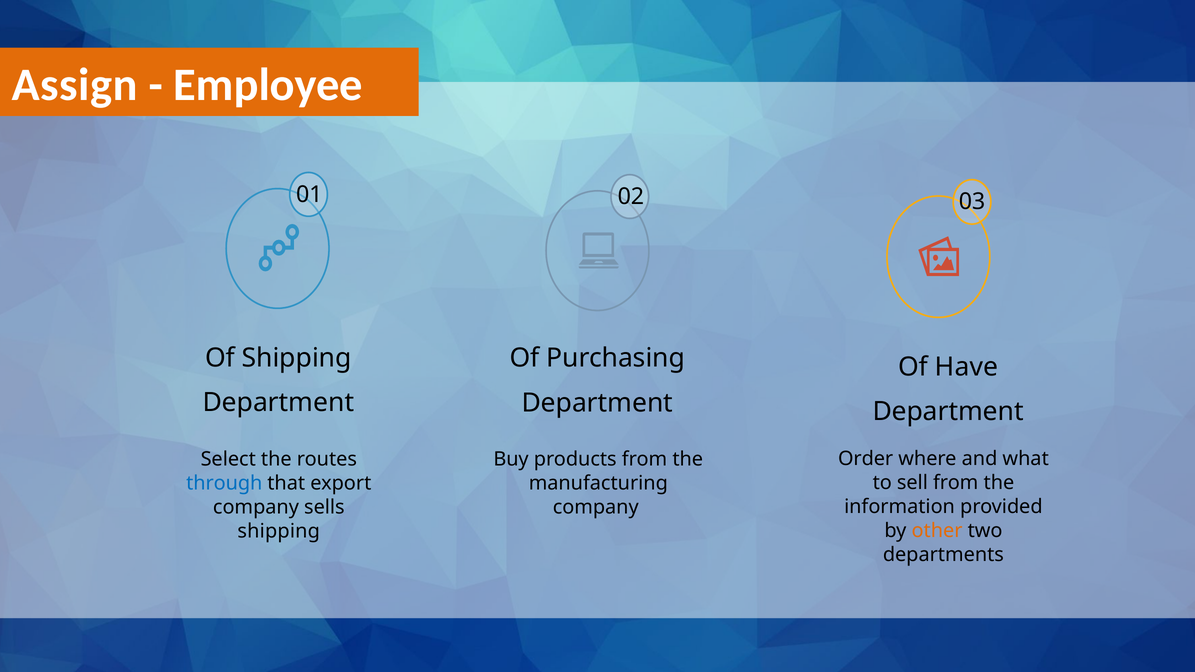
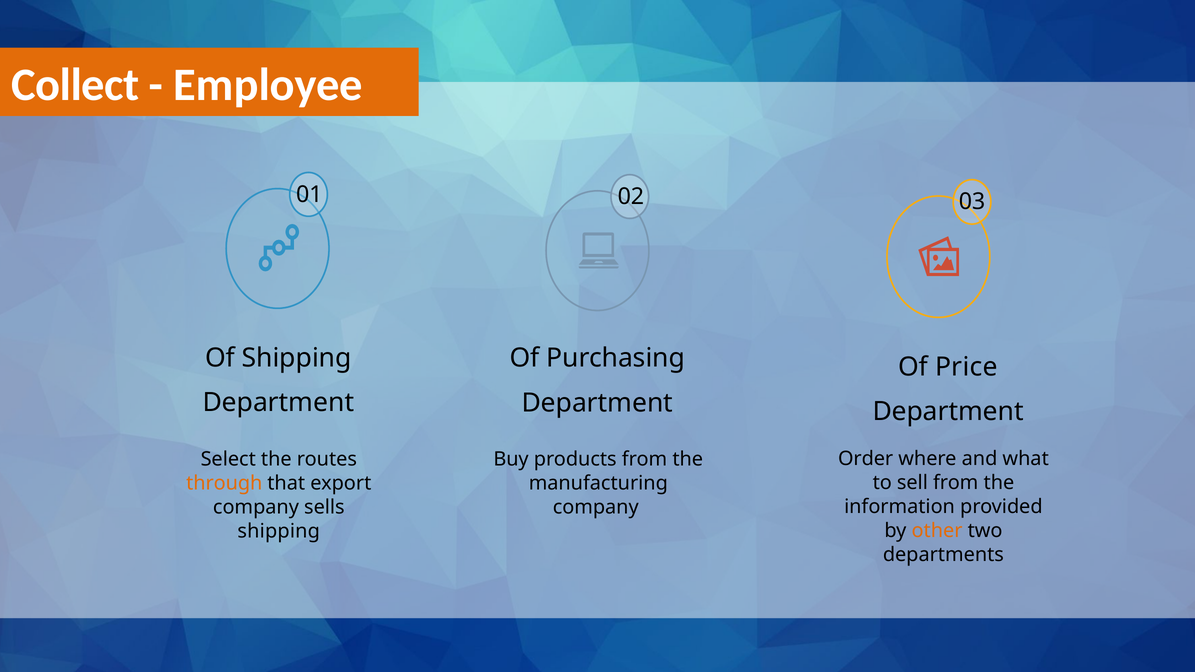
Assign: Assign -> Collect (75, 85)
Have: Have -> Price (966, 367)
through colour: blue -> orange (224, 483)
